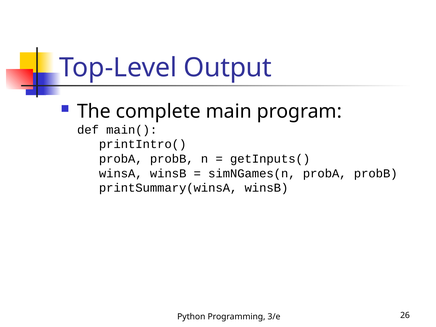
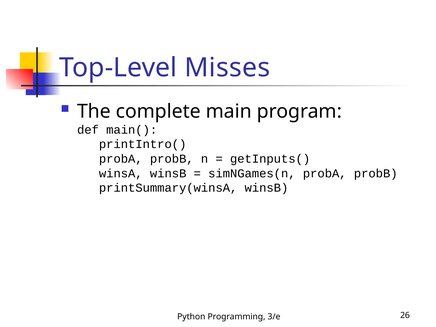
Output: Output -> Misses (227, 68)
